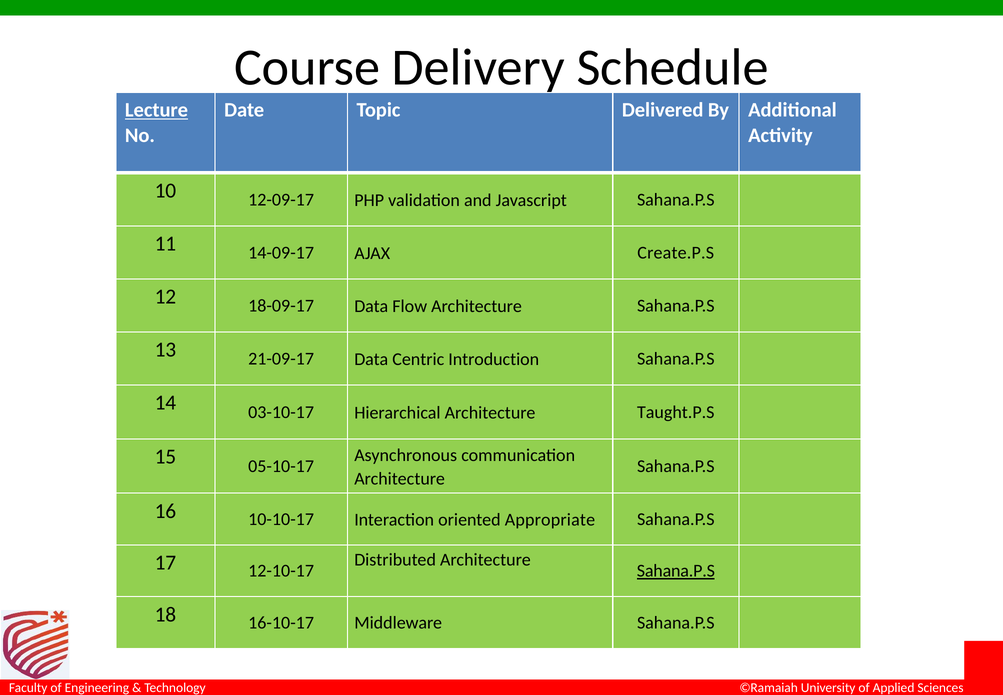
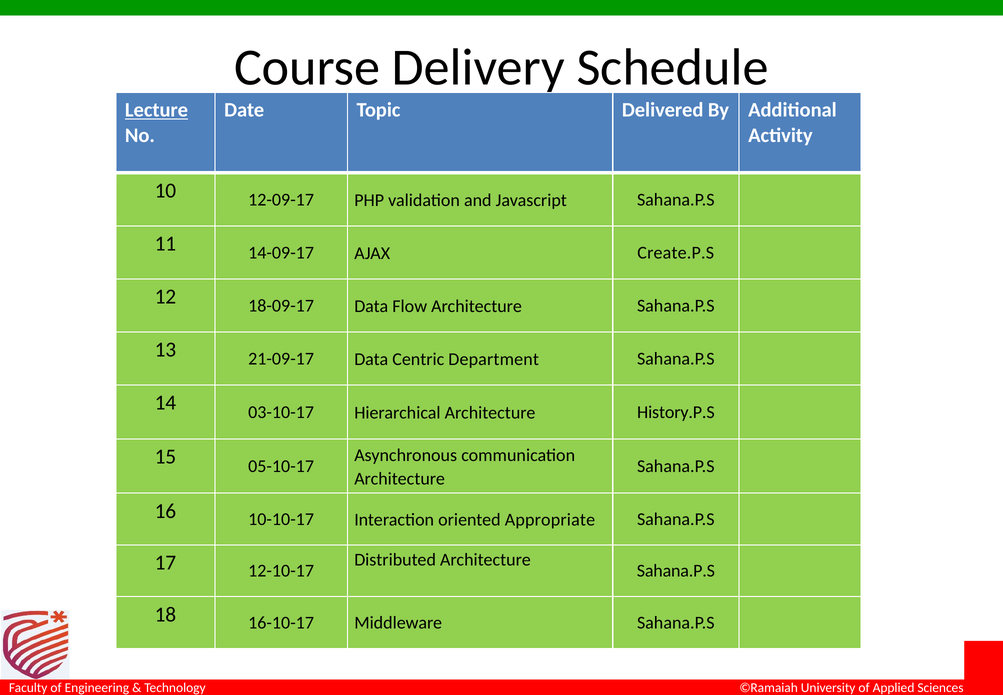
Introduction: Introduction -> Department (494, 359)
Taught.P.S: Taught.P.S -> History.P.S (676, 412)
Sahana.P.S underline: present -> none (676, 570)
